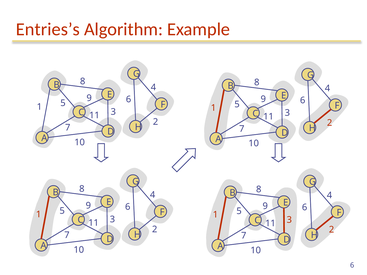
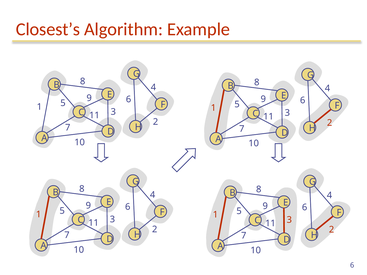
Entries’s: Entries’s -> Closest’s (48, 29)
